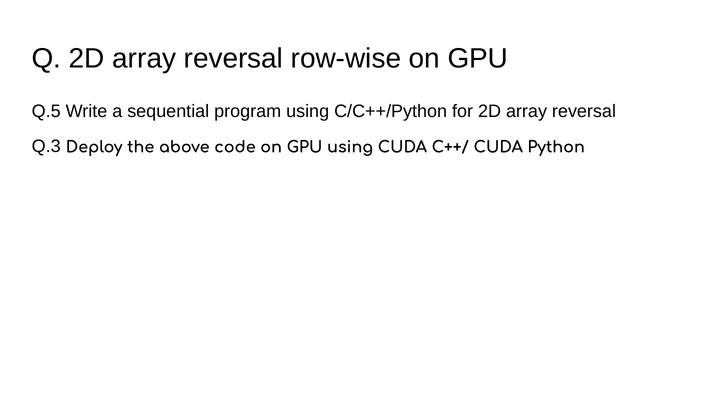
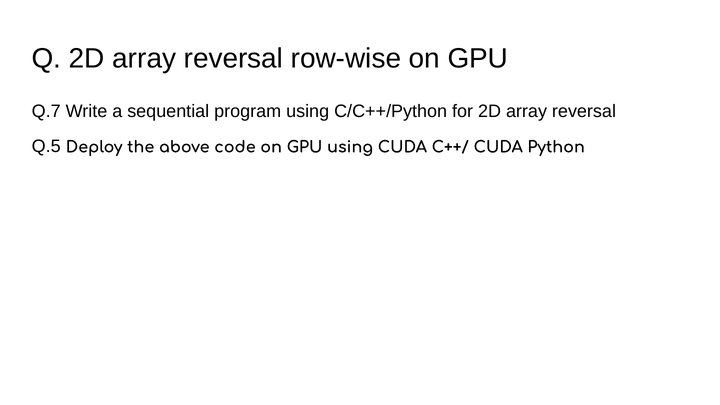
Q.5: Q.5 -> Q.7 (46, 111)
Q.3: Q.3 -> Q.5 (46, 146)
